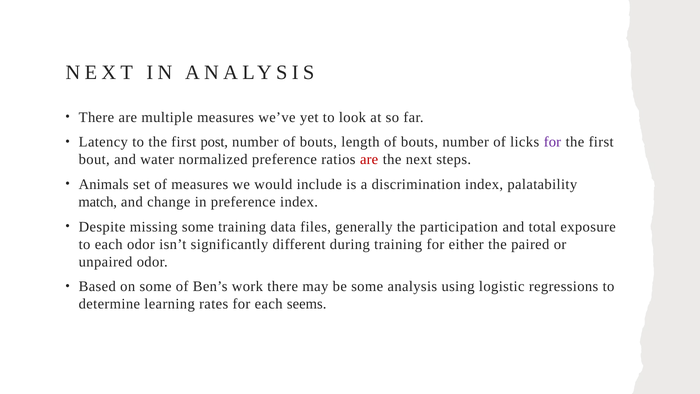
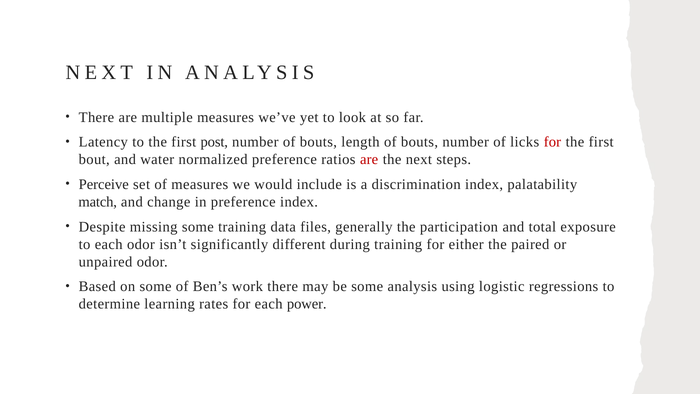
for colour: purple -> red (552, 142)
Animals: Animals -> Perceive (104, 184)
seems: seems -> power (307, 304)
